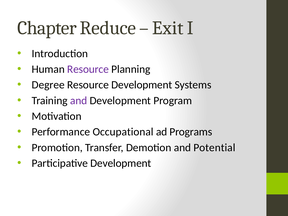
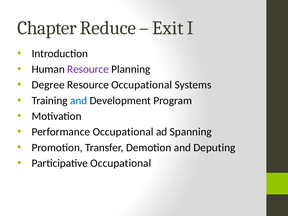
Resource Development: Development -> Occupational (142, 85)
and colour: purple -> blue (79, 101)
Programs: Programs -> Spanning (191, 132)
Potential: Potential -> Deputing (214, 148)
Participative Development: Development -> Occupational (121, 163)
